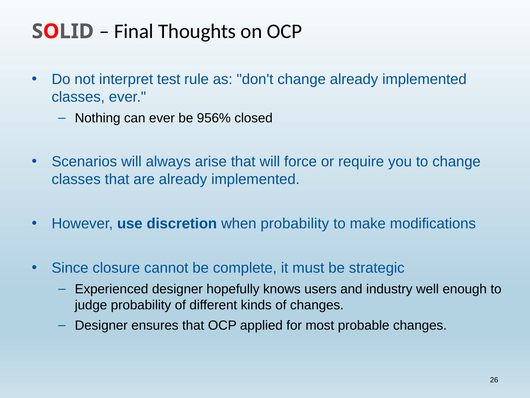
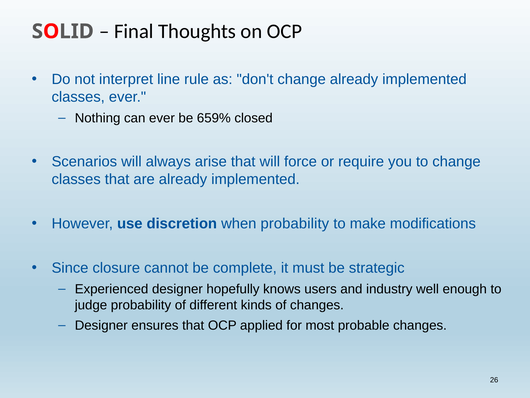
test: test -> line (169, 79)
956%: 956% -> 659% (214, 118)
